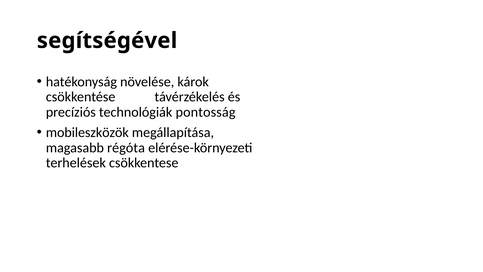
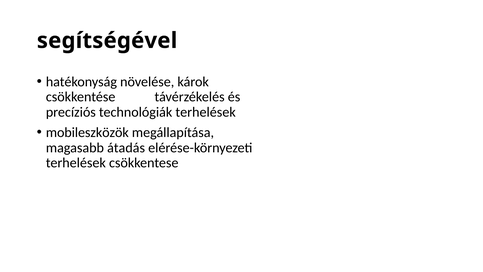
technológiák pontosság: pontosság -> terhelések (206, 112)
régóta: régóta -> átadás (126, 148)
